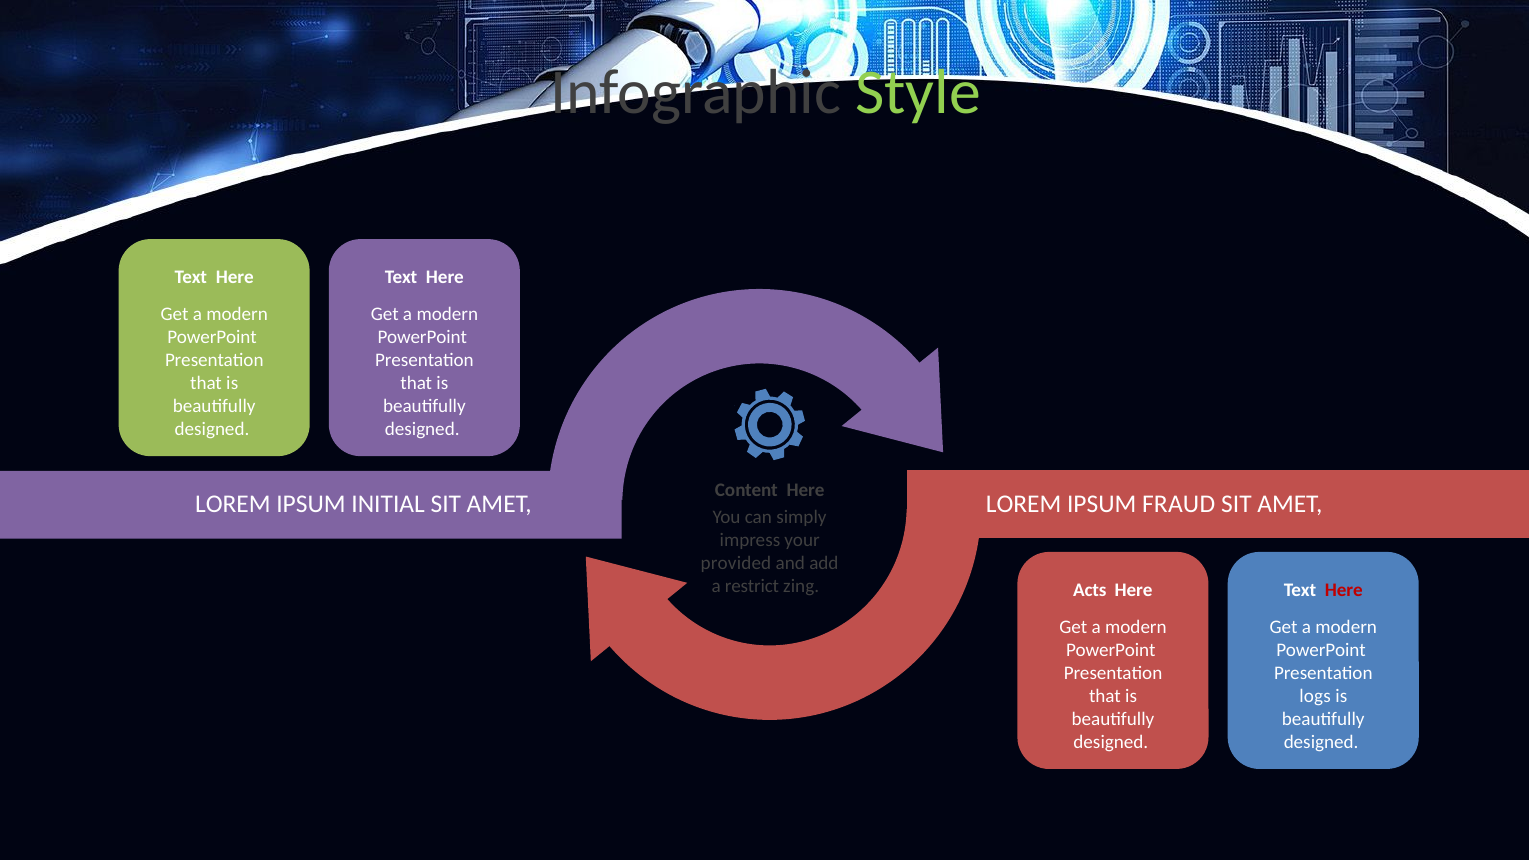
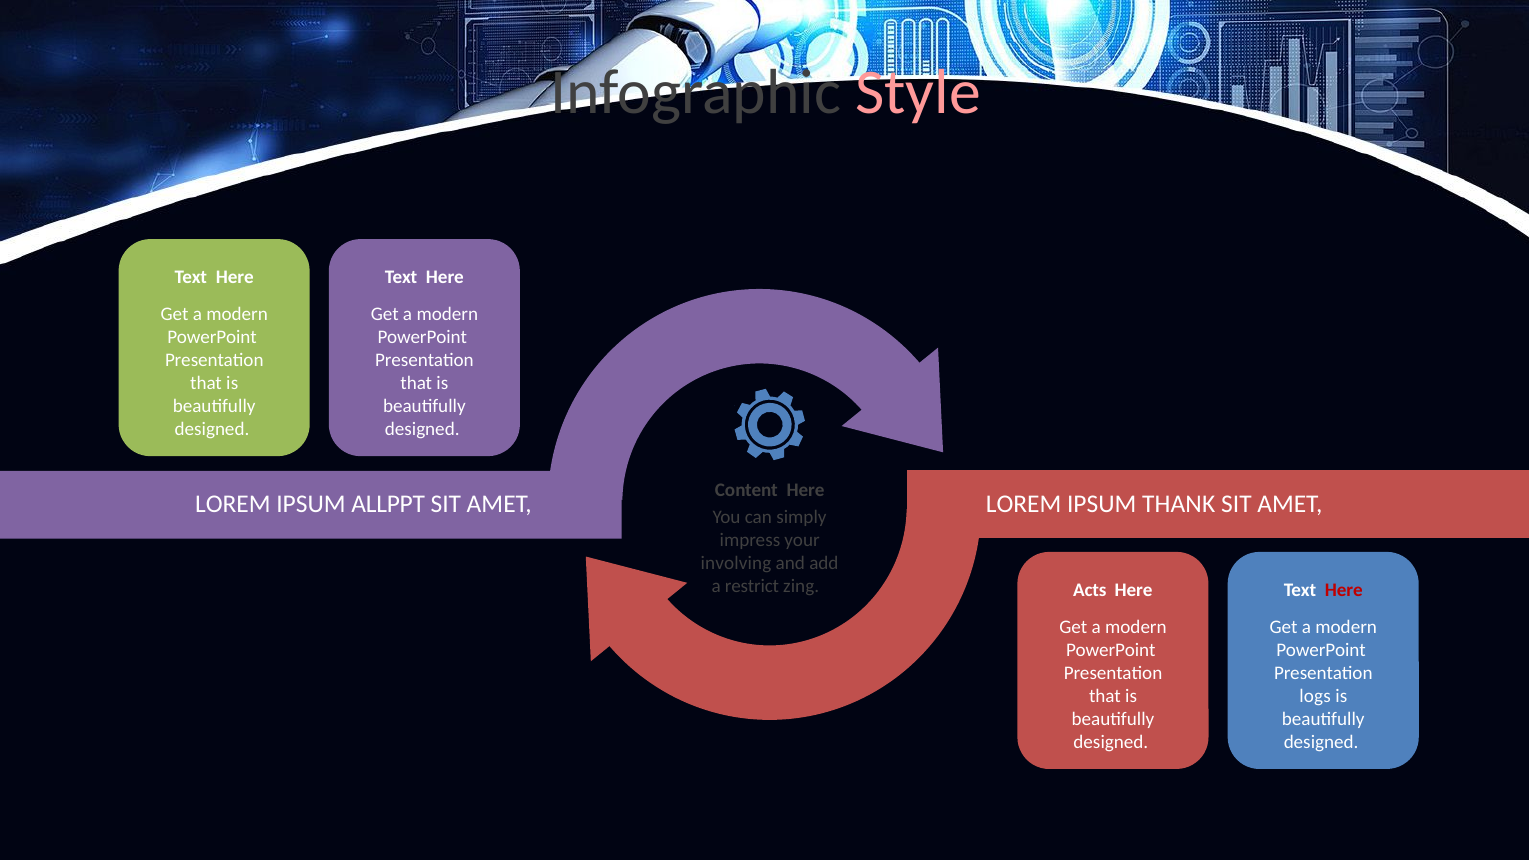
Style colour: light green -> pink (918, 93)
INITIAL: INITIAL -> ALLPPT (388, 505)
FRAUD: FRAUD -> THANK (1179, 505)
provided: provided -> involving (736, 563)
